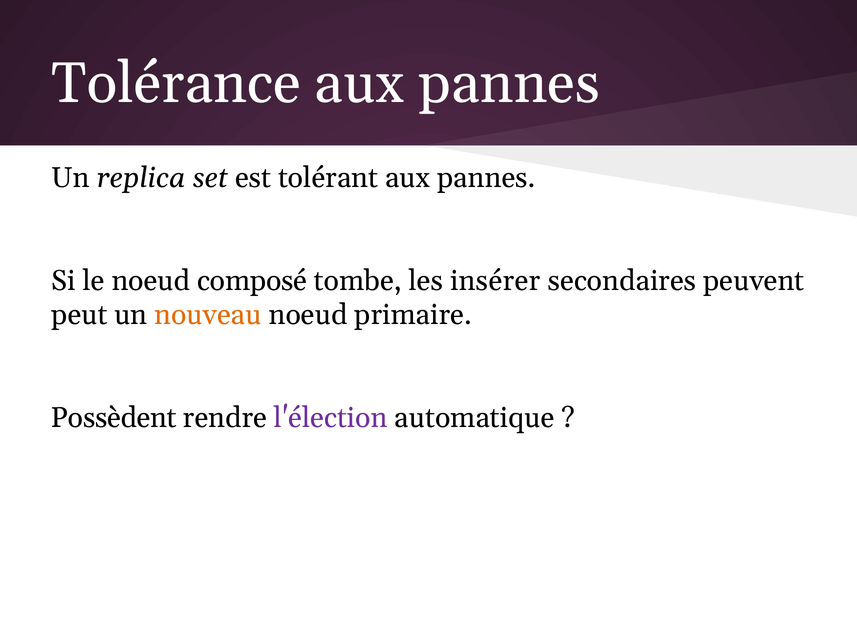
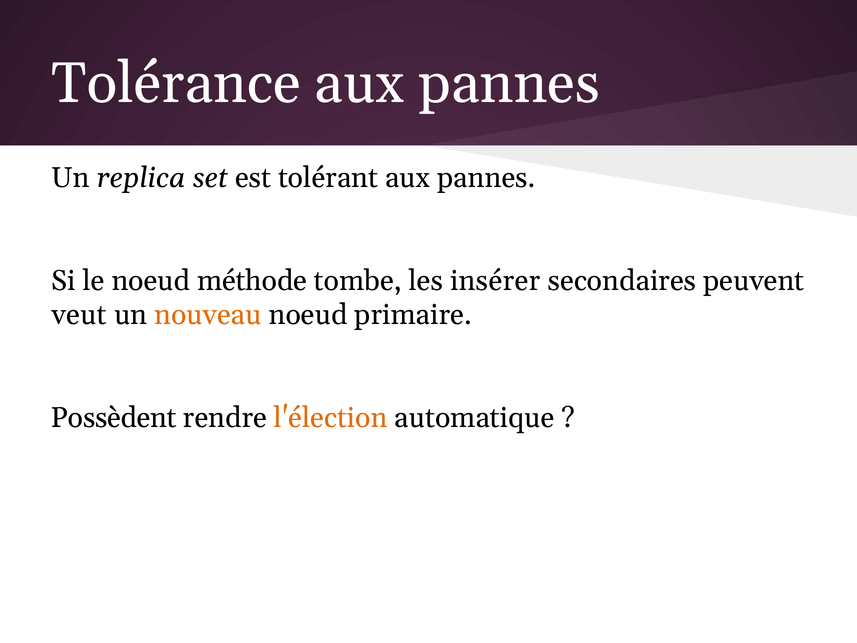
composé: composé -> méthode (252, 281)
peut: peut -> veut (79, 315)
l'élection colour: purple -> orange (331, 418)
